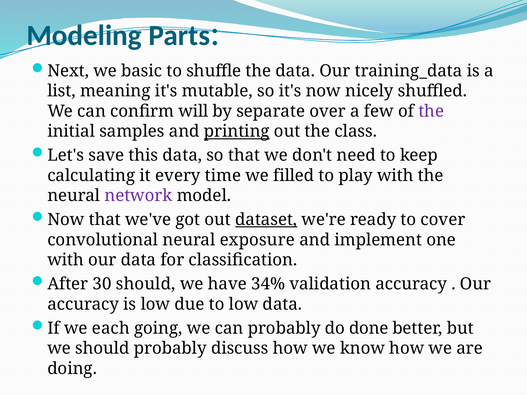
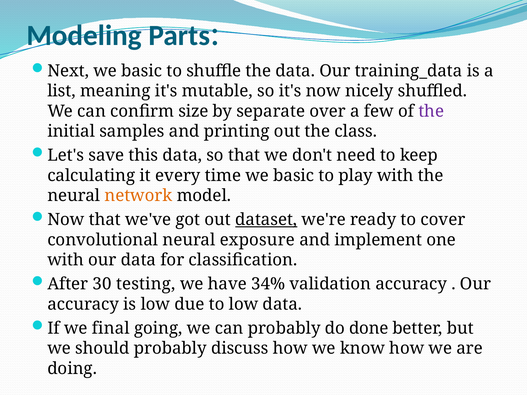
will: will -> size (193, 111)
printing underline: present -> none (237, 132)
time we filled: filled -> basic (294, 176)
network colour: purple -> orange (138, 196)
30 should: should -> testing (146, 284)
each: each -> final (111, 328)
